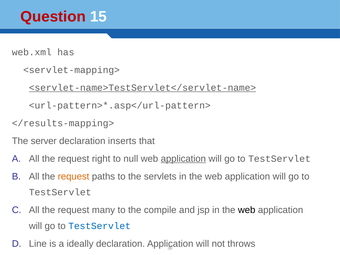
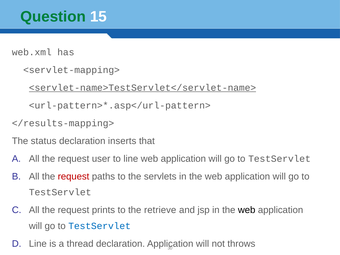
Question colour: red -> green (53, 17)
server: server -> status (44, 141)
right: right -> user (101, 159)
to null: null -> line (131, 159)
application underline: present -> none (183, 159)
request colour: orange -> red (74, 176)
many: many -> prints (103, 210)
compile: compile -> retrieve (160, 210)
ideally: ideally -> thread (80, 244)
